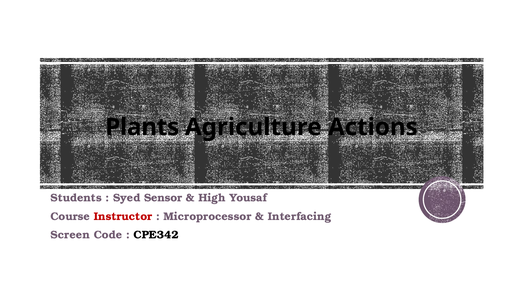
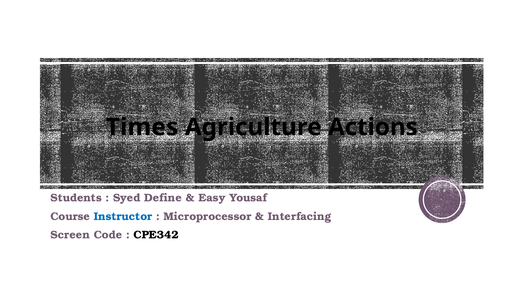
Plants: Plants -> Times (142, 127)
Sensor: Sensor -> Define (163, 198)
High: High -> Easy (212, 198)
Instructor colour: red -> blue (123, 217)
